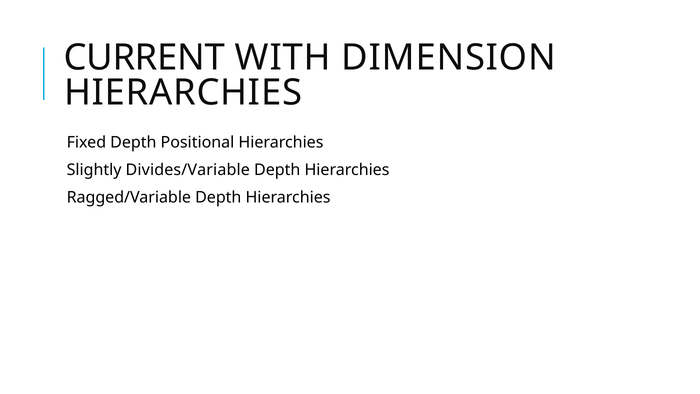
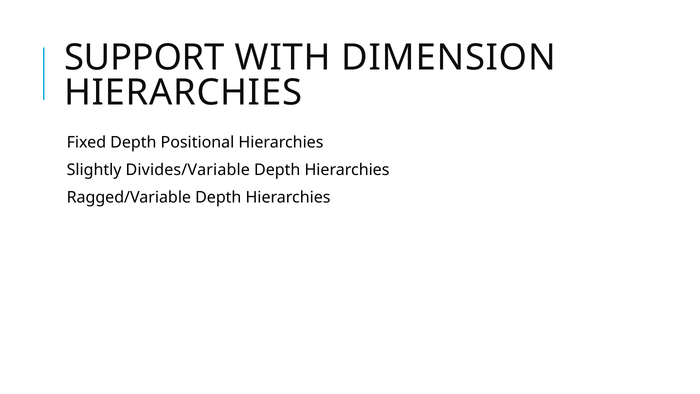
CURRENT: CURRENT -> SUPPORT (144, 58)
